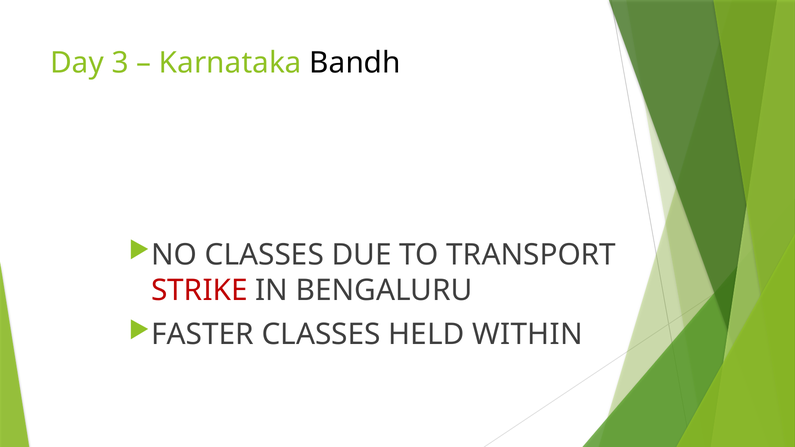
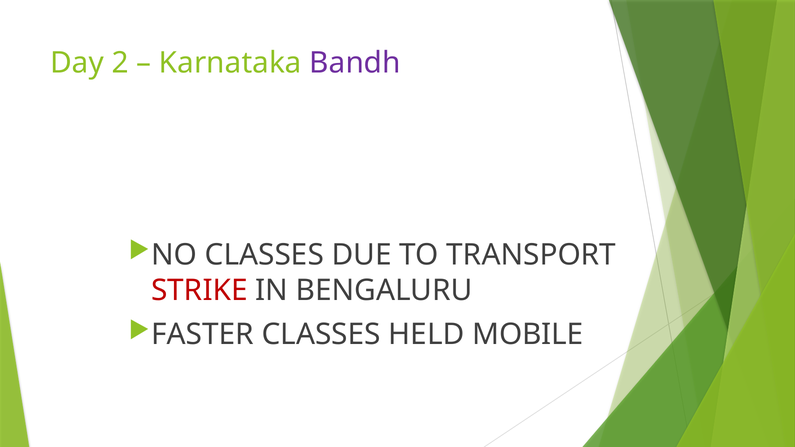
3: 3 -> 2 (120, 63)
Bandh colour: black -> purple (355, 63)
WITHIN: WITHIN -> MOBILE (528, 335)
